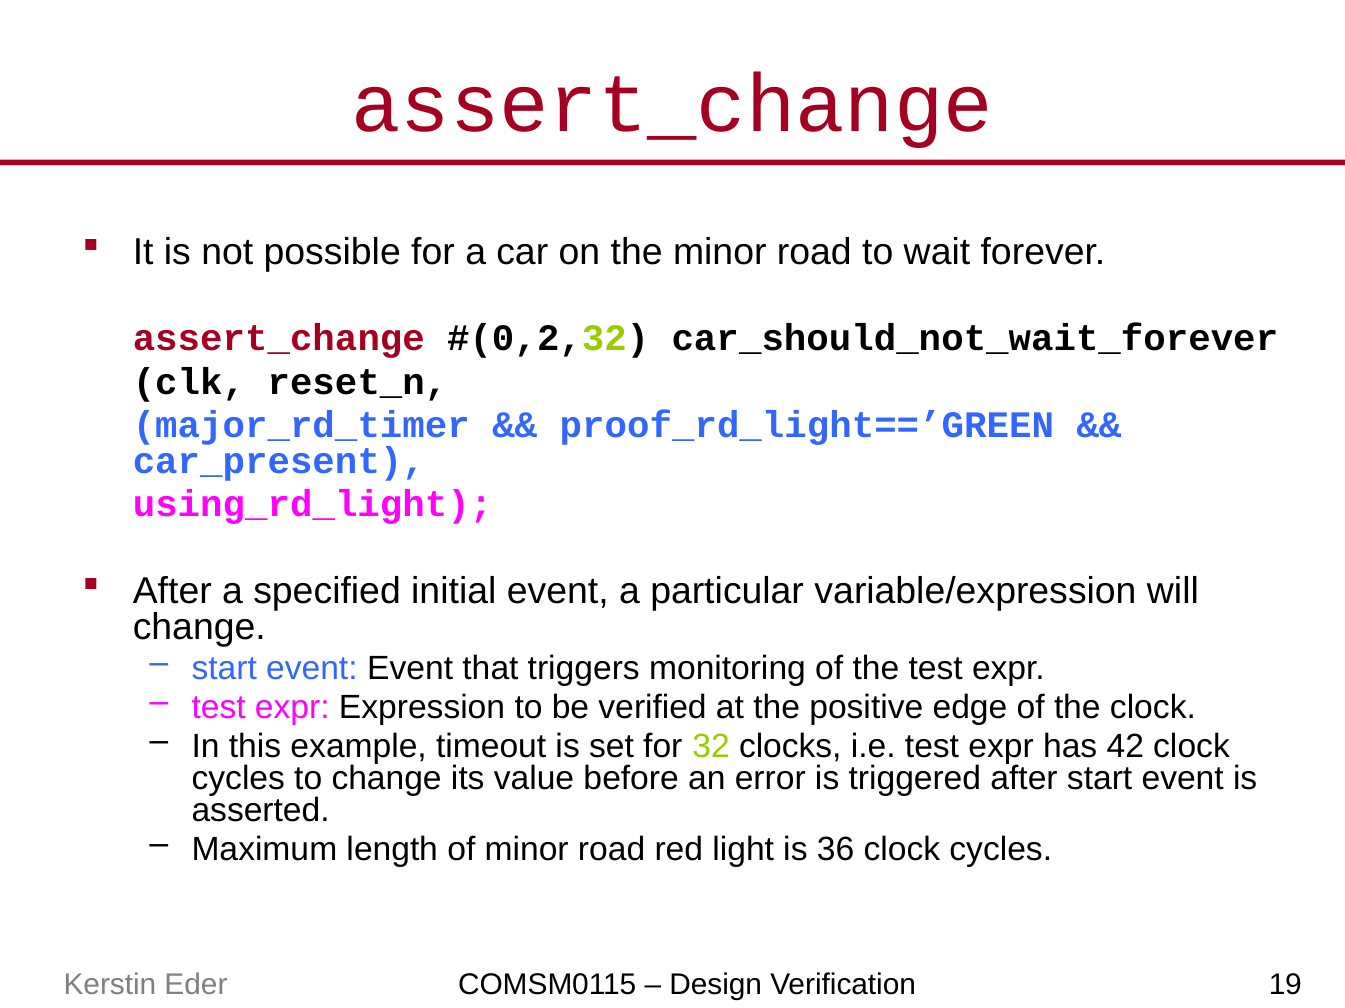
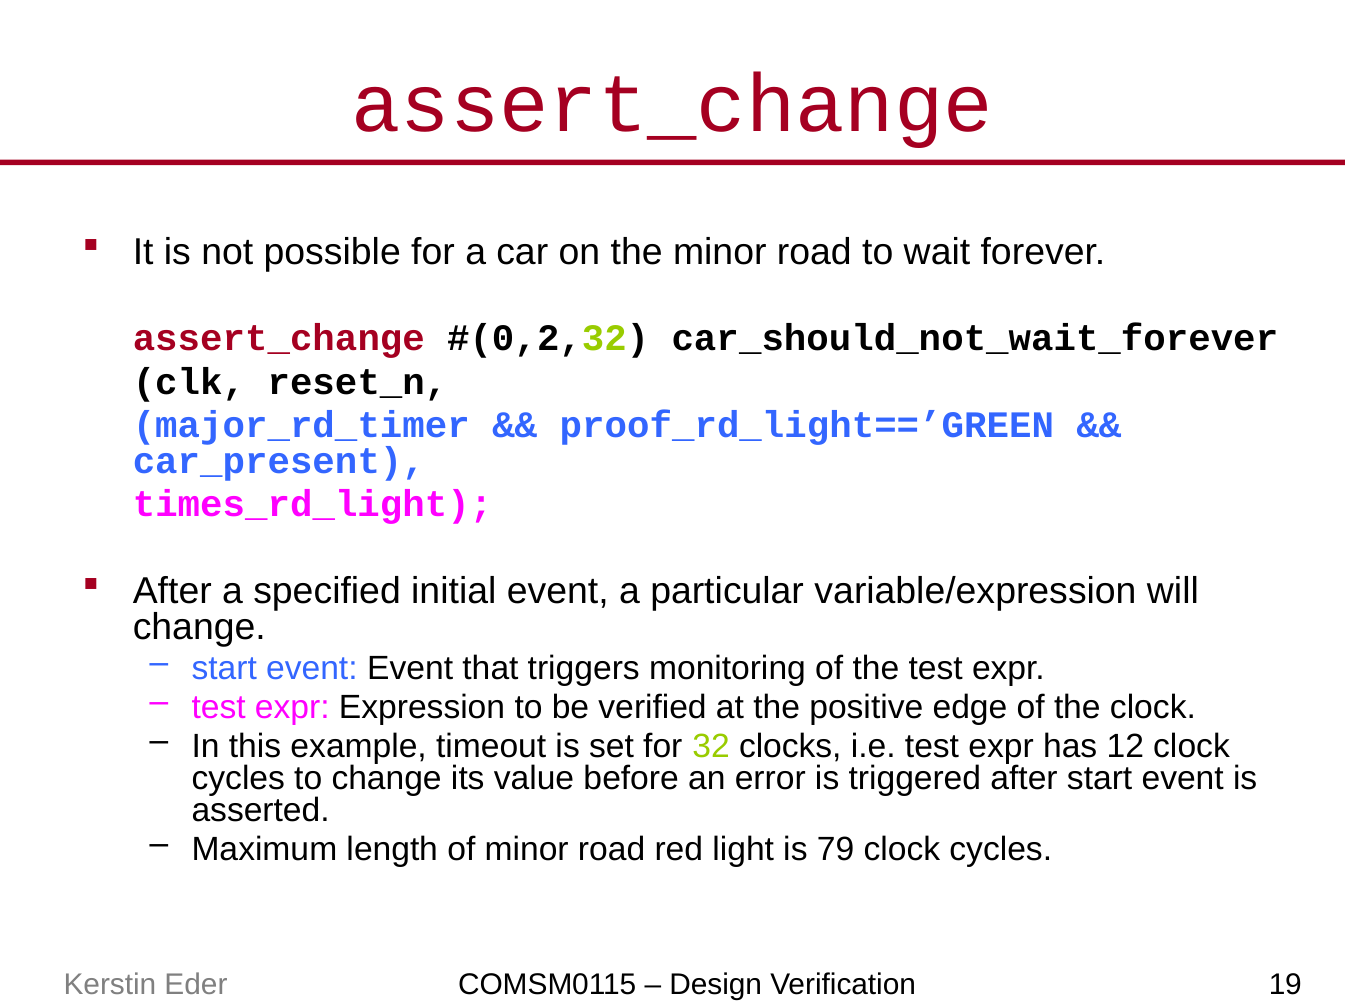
using_rd_light: using_rd_light -> times_rd_light (313, 505)
42: 42 -> 12 (1125, 746)
36: 36 -> 79 (836, 850)
